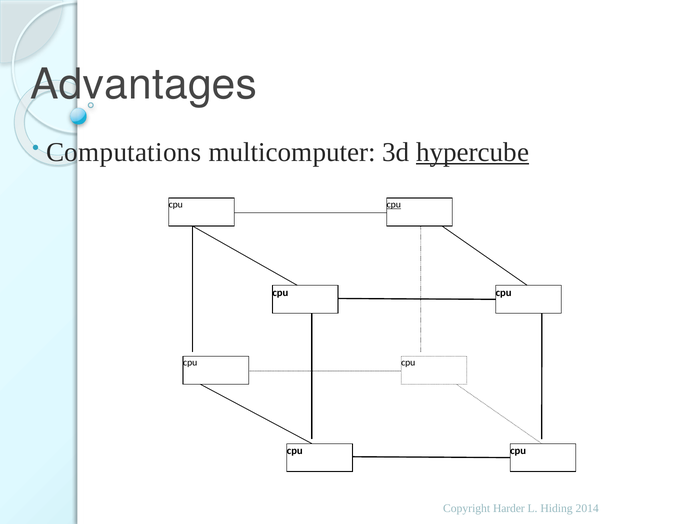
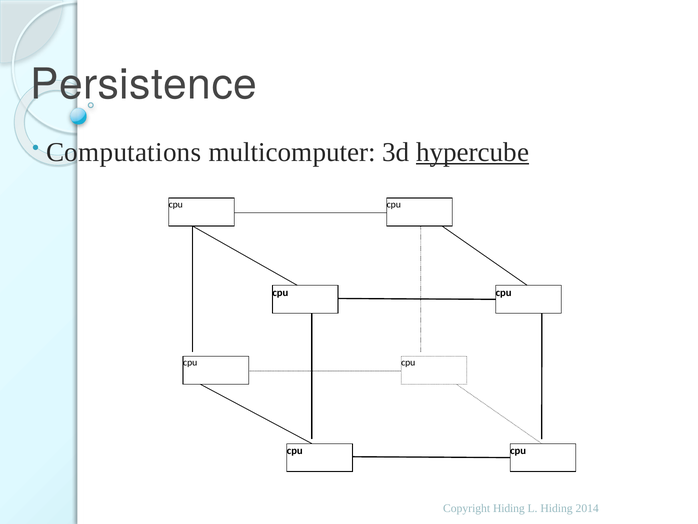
Advantages: Advantages -> Persistence (144, 84)
cpu underline: present -> none (394, 204)
Copyright Harder: Harder -> Hiding (509, 508)
